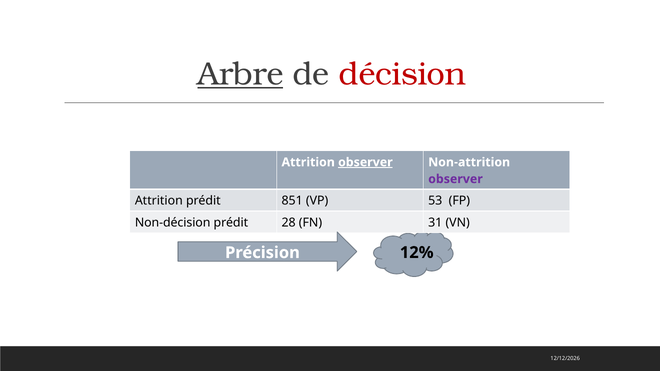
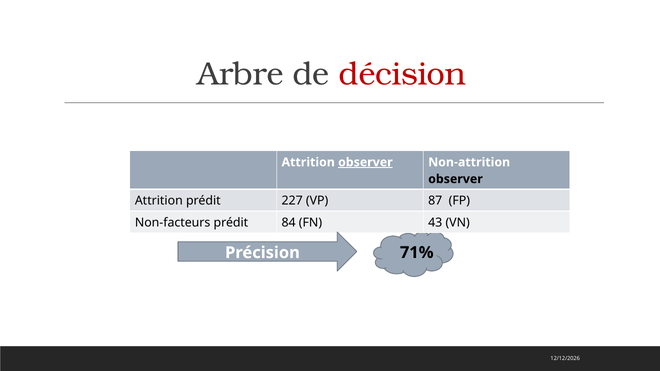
Arbre underline: present -> none (240, 74)
observer colour: purple -> black (455, 179)
851: 851 -> 227 (292, 201)
53: 53 -> 87 (435, 201)
Non-décision: Non-décision -> Non-facteurs (173, 223)
28: 28 -> 84 (289, 223)
31: 31 -> 43 (435, 223)
12%: 12% -> 71% (417, 253)
